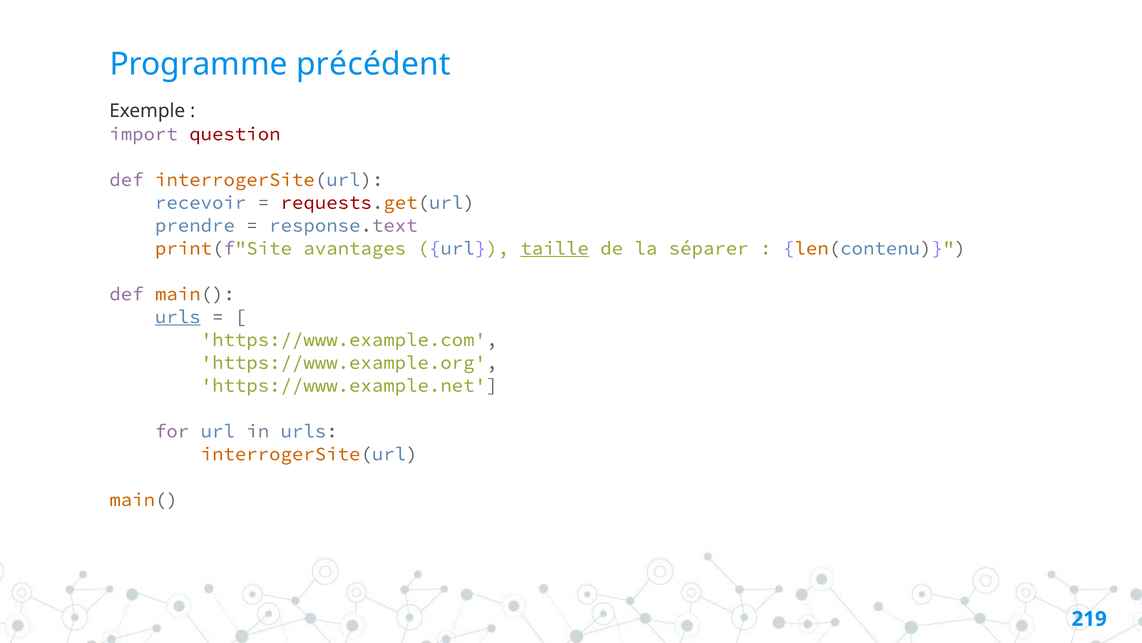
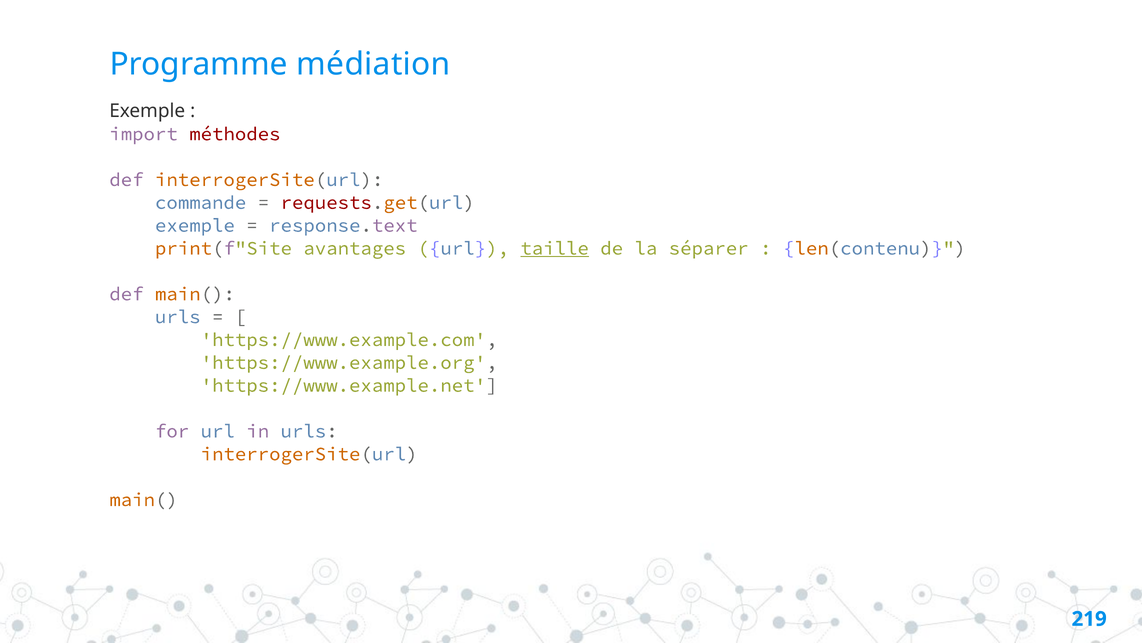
précédent: précédent -> médiation (373, 64)
question: question -> méthodes (235, 134)
recevoir: recevoir -> commande (201, 202)
prendre: prendre -> exemple (195, 225)
urls underline: present -> none (178, 317)
